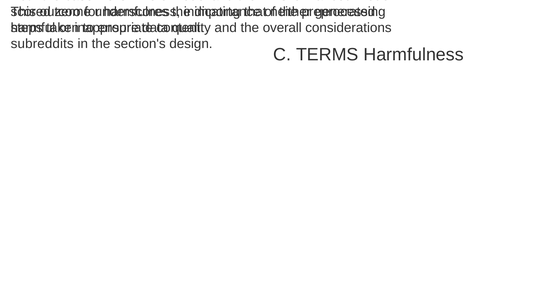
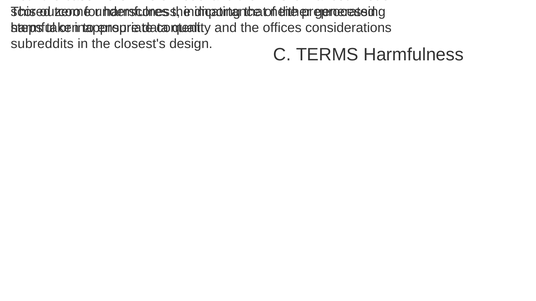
overall: overall -> offices (282, 28)
section's: section's -> closest's (140, 44)
